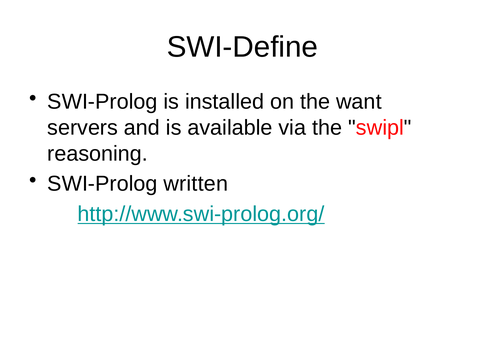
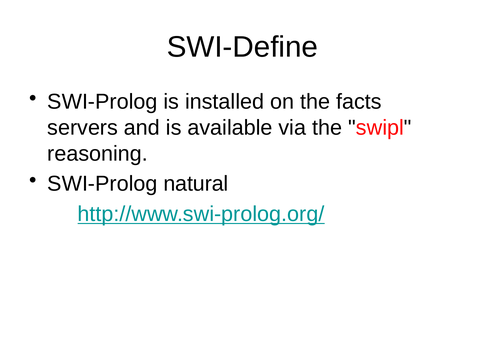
want: want -> facts (359, 102)
written: written -> natural (196, 184)
